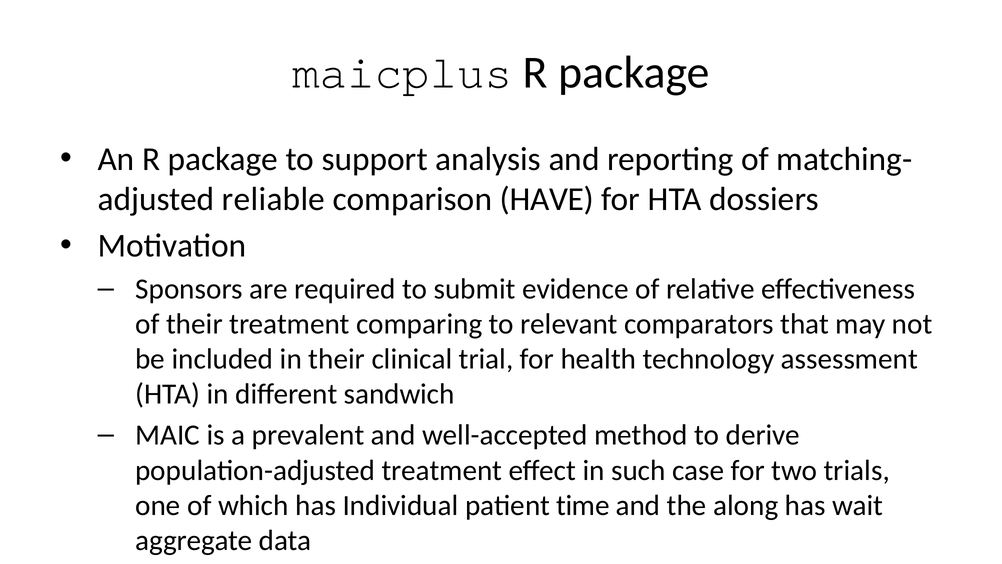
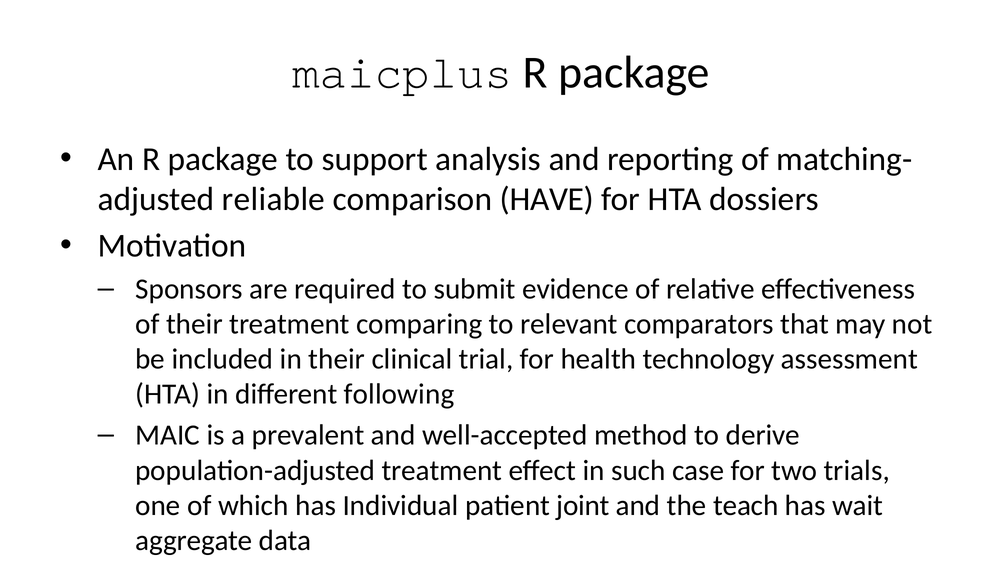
different sandwich: sandwich -> following (399, 394)
time: time -> joint (583, 505)
along: along -> teach (746, 505)
